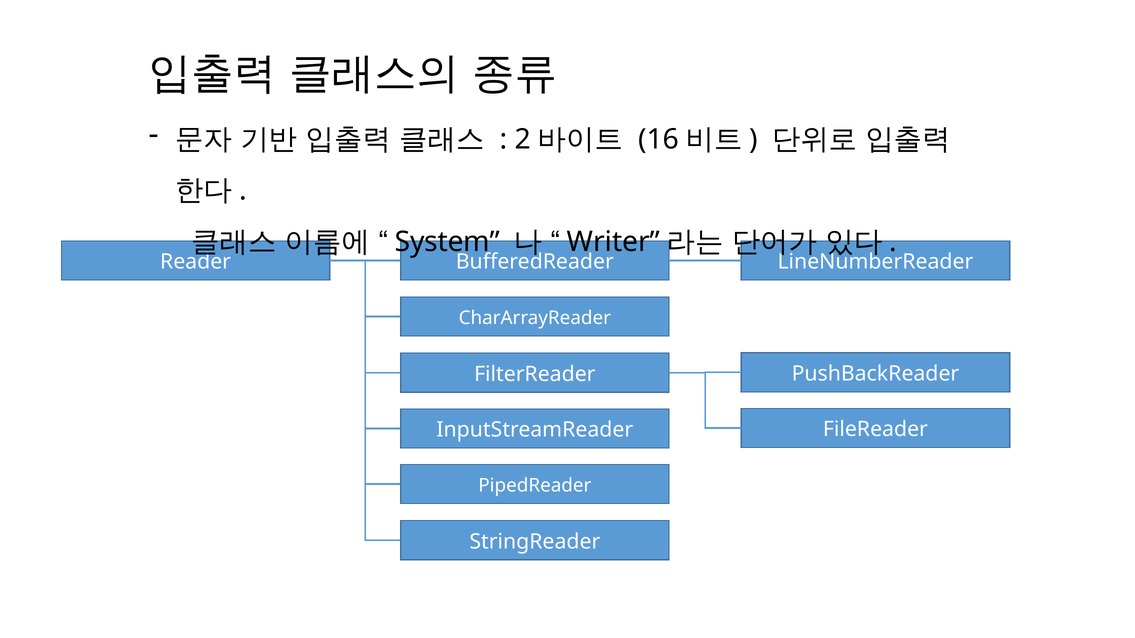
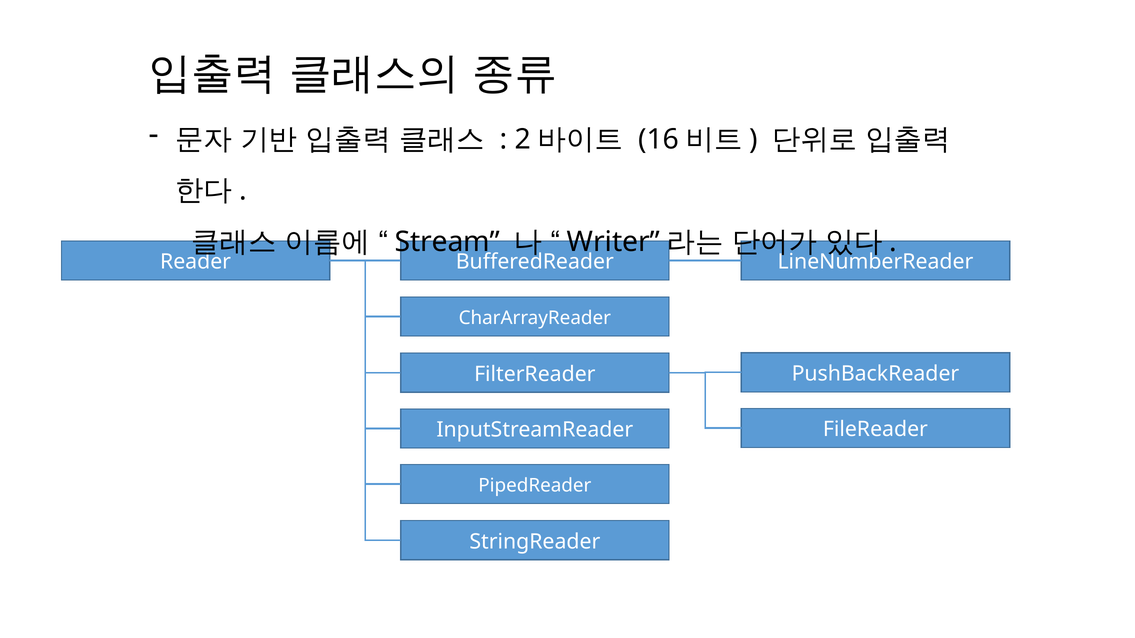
System: System -> Stream (447, 242)
